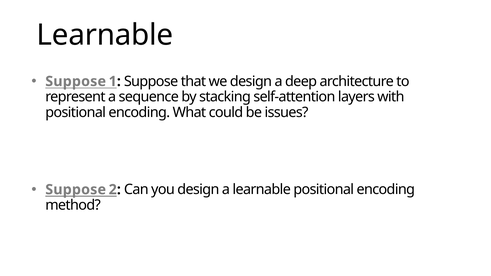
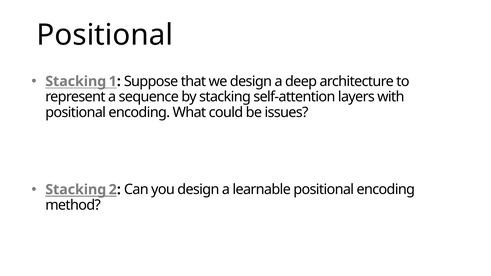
Learnable: Learnable -> Positional (105, 35)
Suppose: Suppose -> Stacking (76, 81)
Suppose: Suppose -> Stacking (76, 190)
